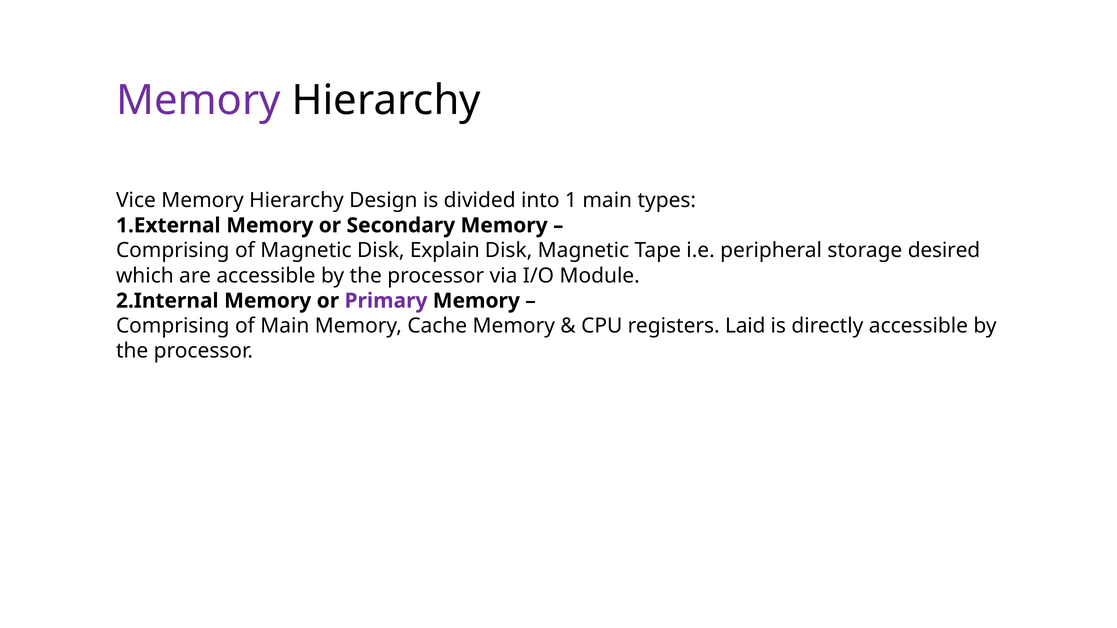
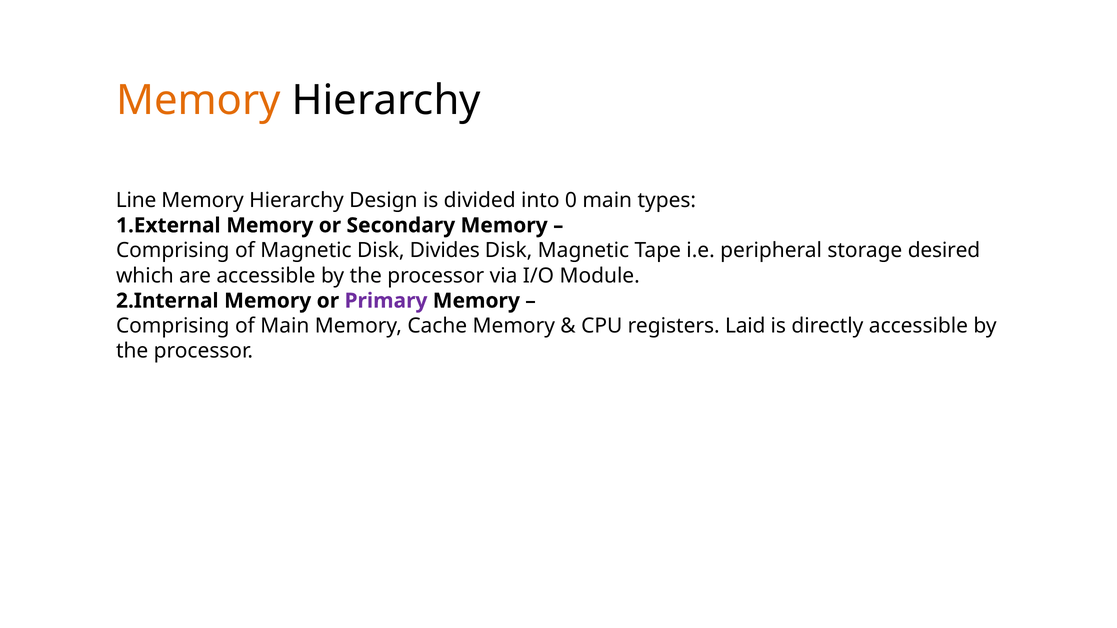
Memory colour: purple -> orange (198, 101)
Vice: Vice -> Line (136, 200)
1: 1 -> 0 (571, 200)
Explain: Explain -> Divides (445, 251)
